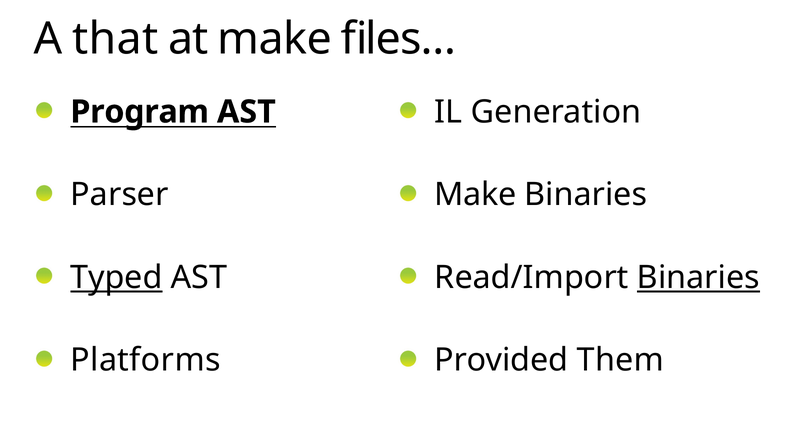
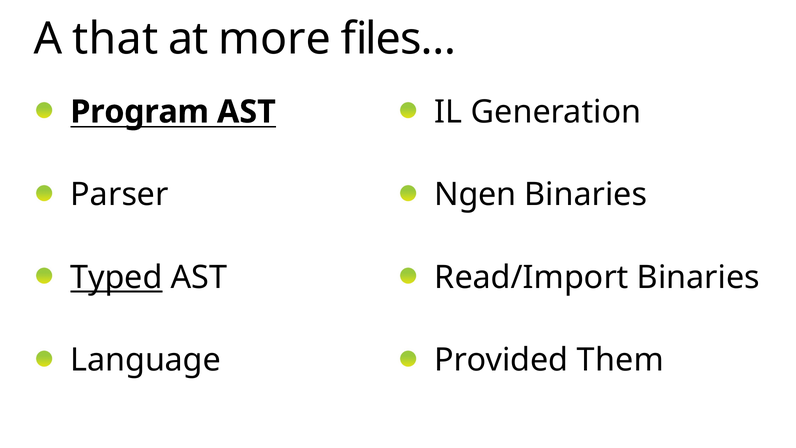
at make: make -> more (275, 39)
Make: Make -> Ngen (475, 195)
Binaries underline: present -> none (698, 277)
Platforms: Platforms -> Language (146, 360)
